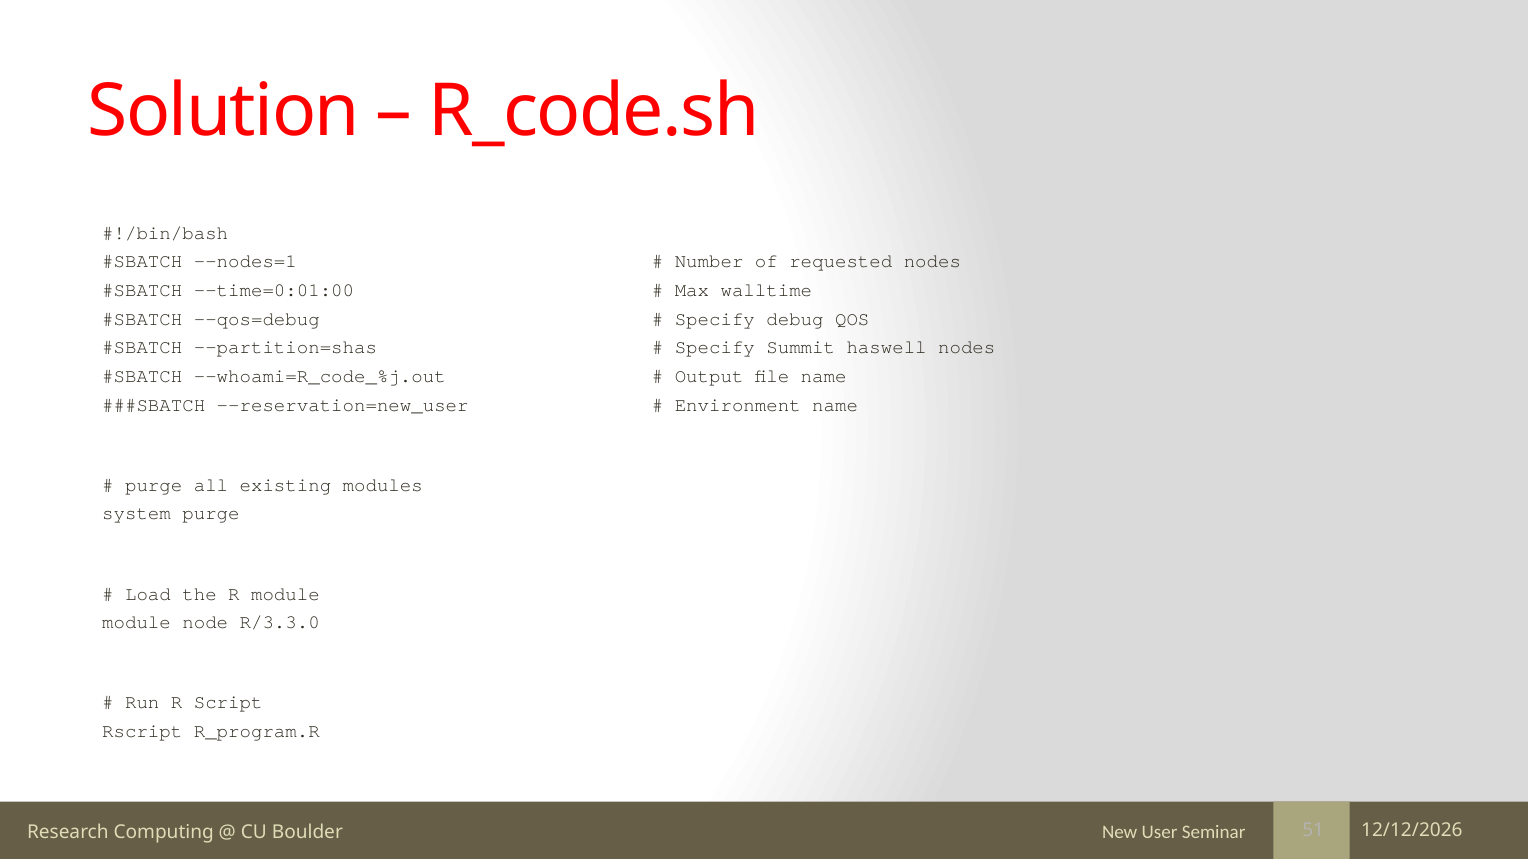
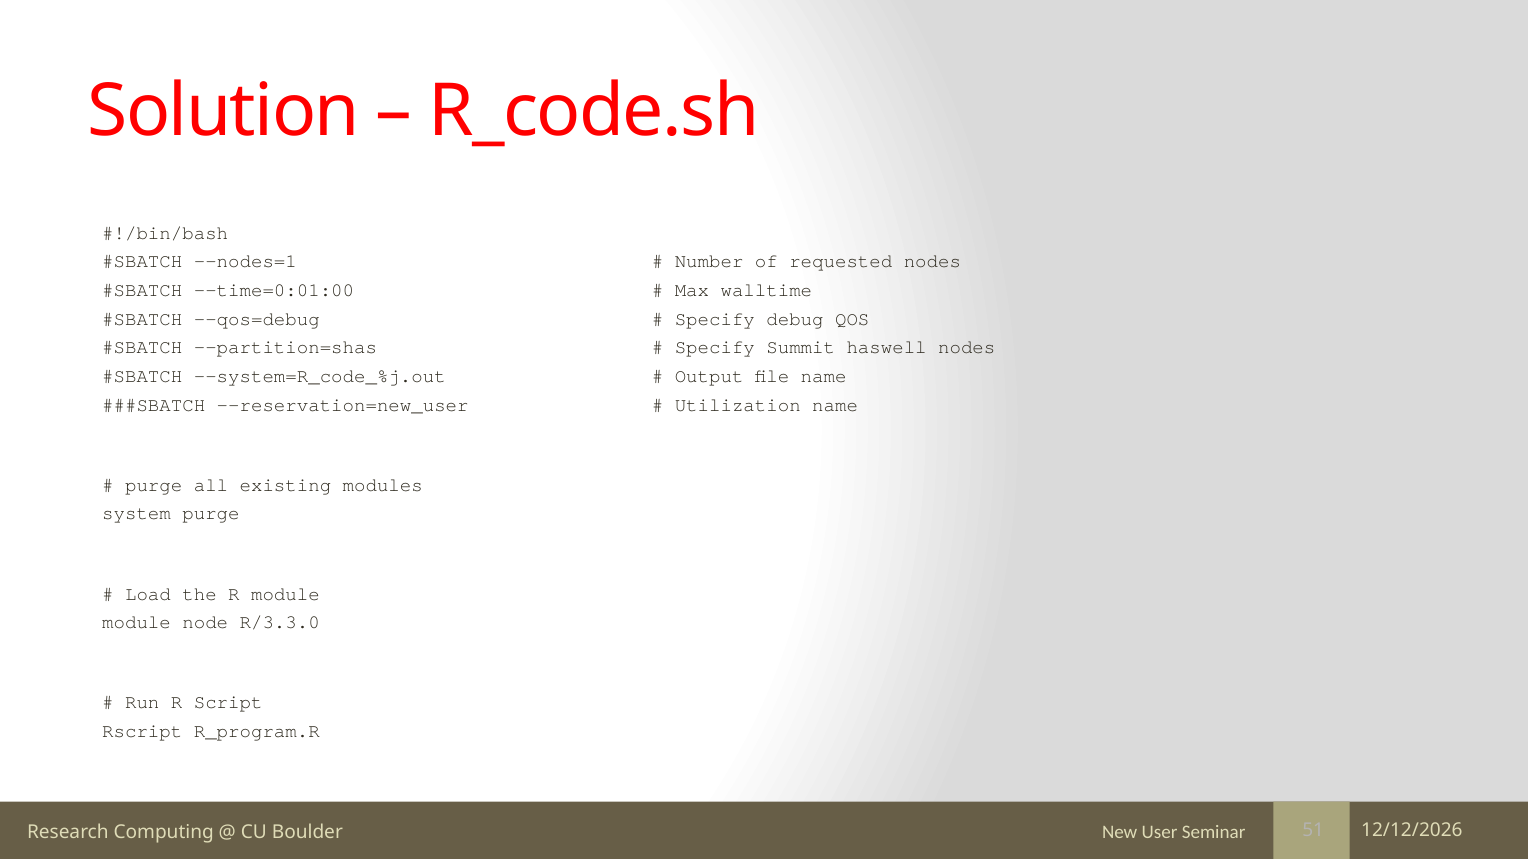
--whoami=R_code_%j.out: --whoami=R_code_%j.out -> --system=R_code_%j.out (320, 376)
Environment: Environment -> Utilization (738, 405)
